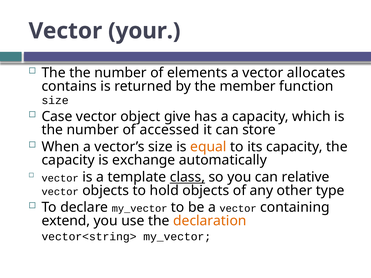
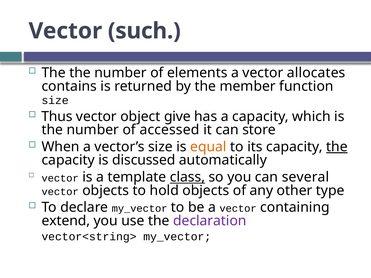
your: your -> such (144, 31)
Case: Case -> Thus (57, 117)
the underline: none -> present (337, 147)
exchange: exchange -> discussed (144, 160)
relative: relative -> several (305, 177)
declaration colour: orange -> purple (210, 221)
